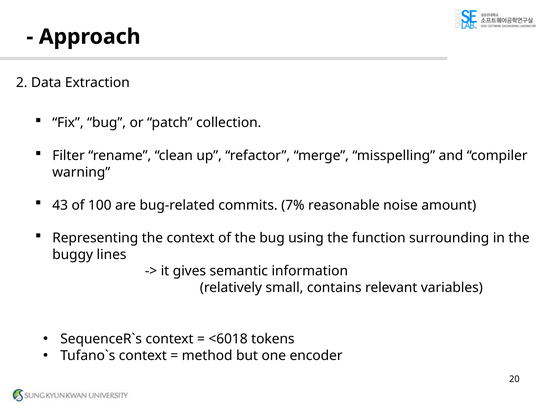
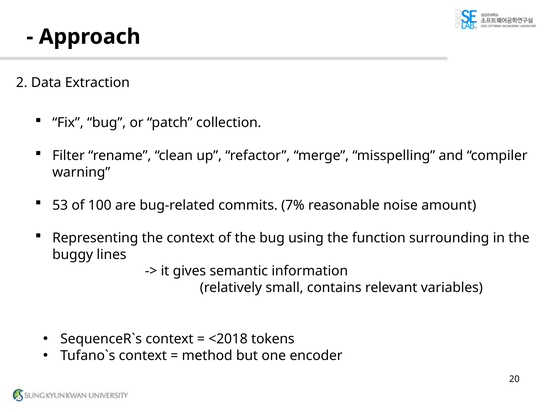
43: 43 -> 53 (60, 205)
<6018: <6018 -> <2018 (228, 339)
